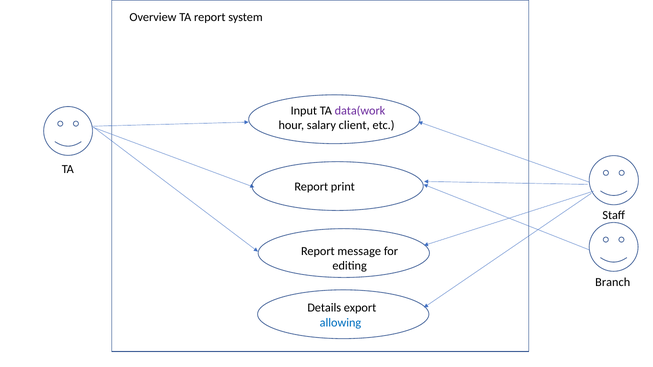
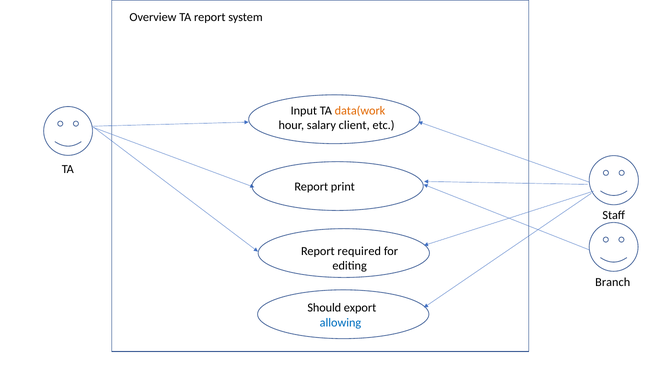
data(work colour: purple -> orange (360, 111)
message: message -> required (359, 251)
Details: Details -> Should (324, 308)
